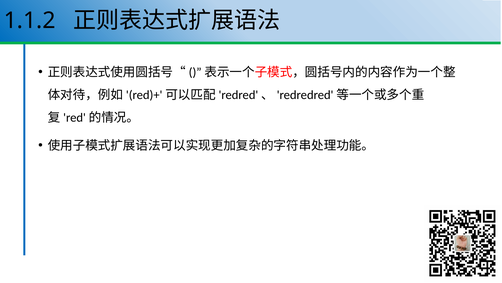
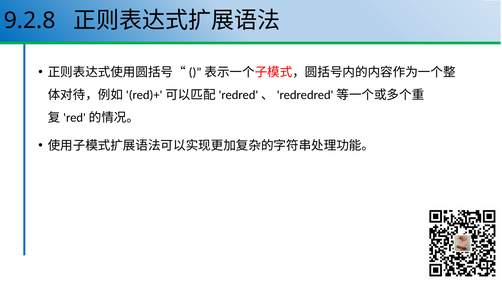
1.1.2: 1.1.2 -> 9.2.8 (30, 21)
